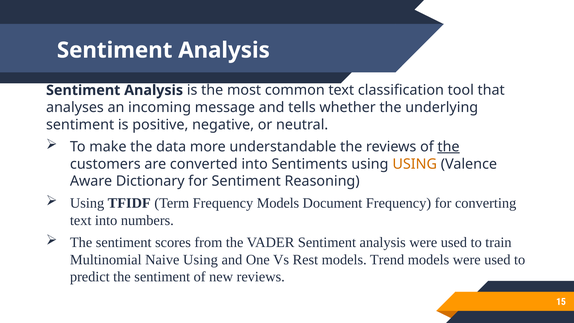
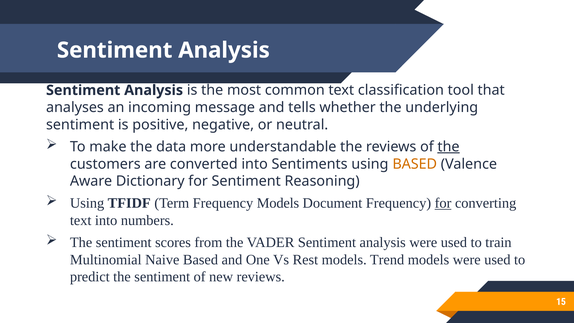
using USING: USING -> BASED (415, 164)
for underline: none -> present (443, 203)
Naive Using: Using -> Based (201, 260)
